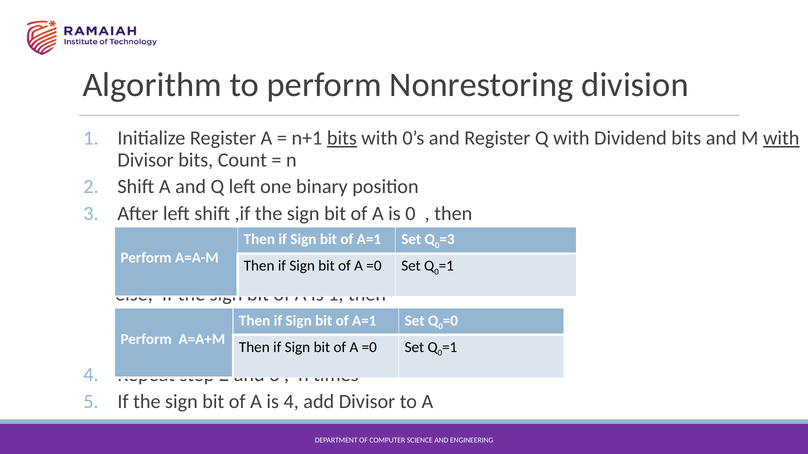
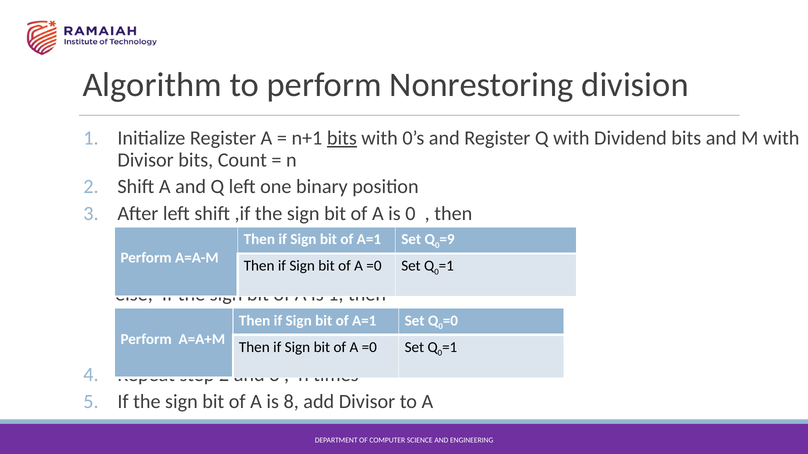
with underline: present -> none (781, 138)
=3: =3 -> =9 (447, 240)
is 4: 4 -> 8 (291, 402)
